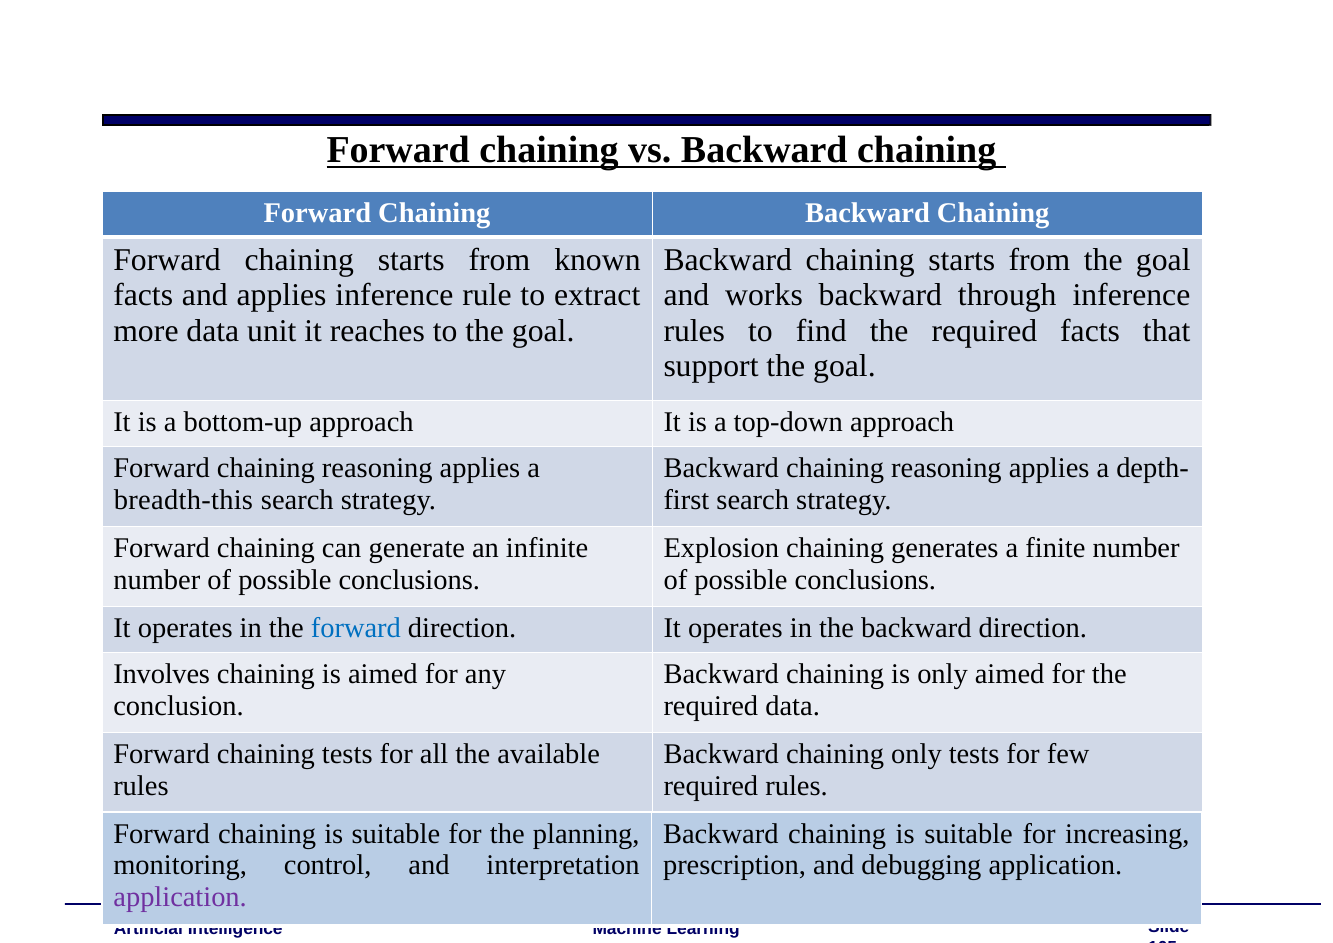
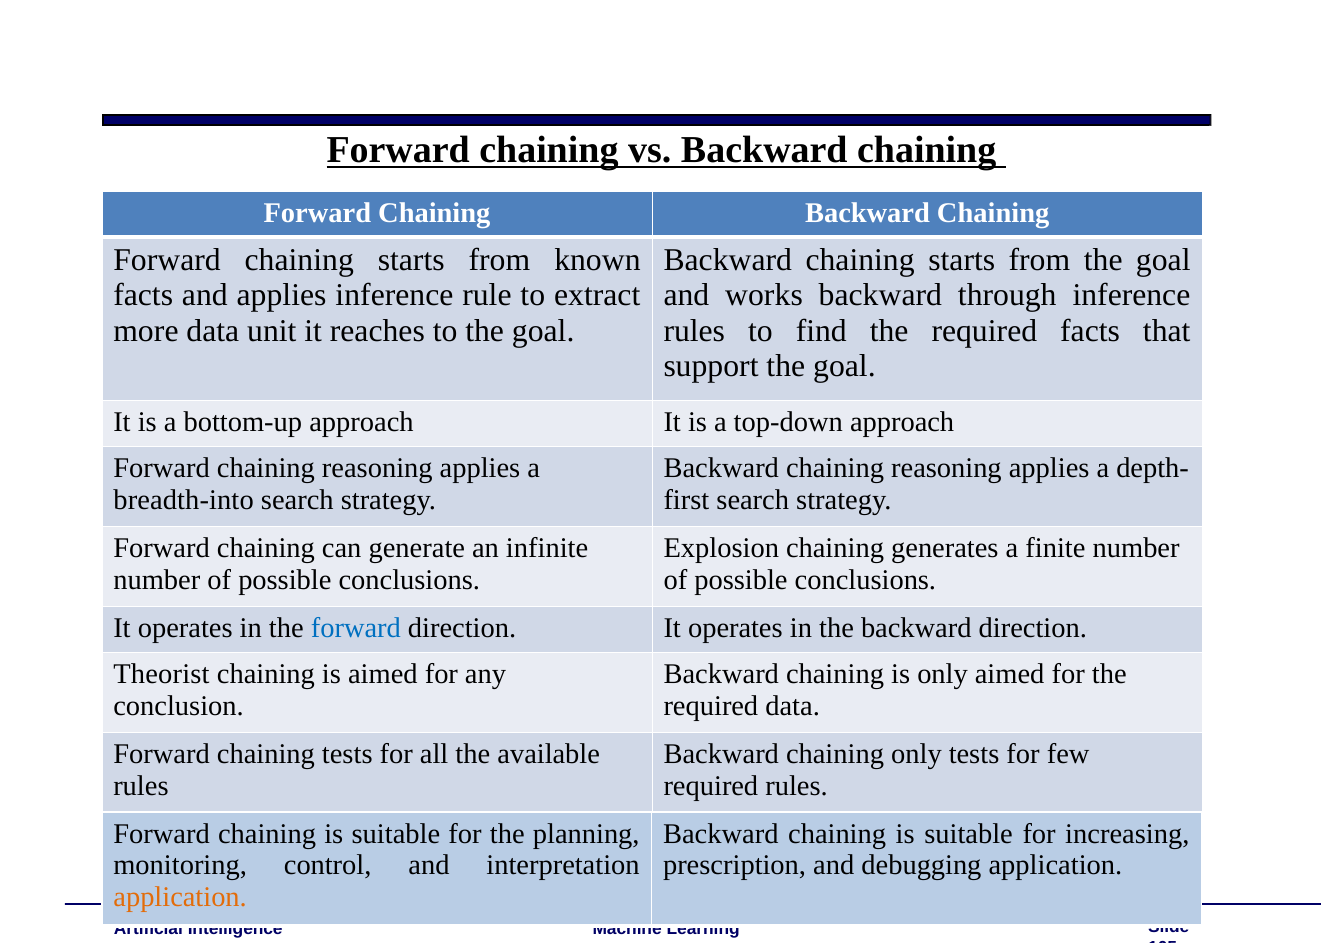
breadth-this: breadth-this -> breadth-into (184, 500)
Involves: Involves -> Theorist (162, 674)
application colour: purple -> orange (180, 897)
